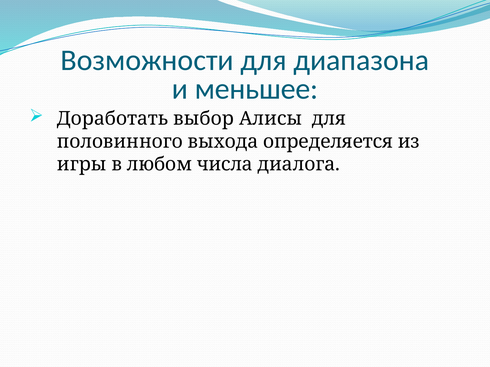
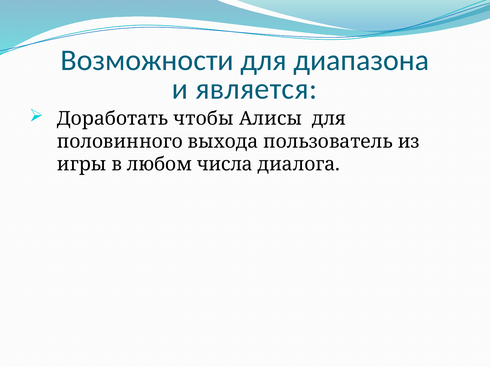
меньшее: меньшее -> является (256, 89)
выбор: выбор -> чтобы (204, 119)
определяется: определяется -> пользователь (328, 142)
